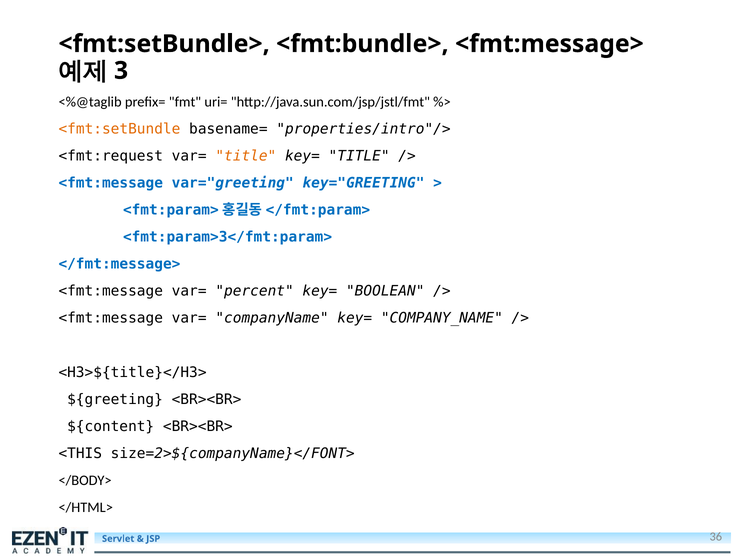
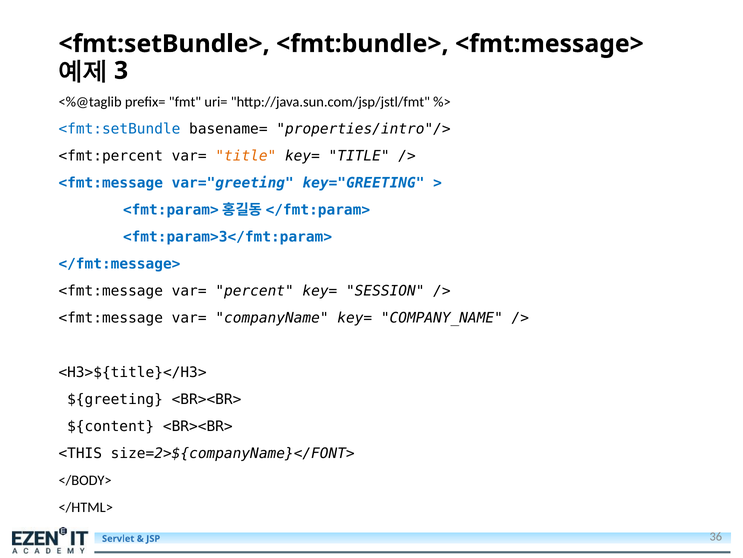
<fmt:setBundle colour: orange -> blue (119, 129)
<fmt:request: <fmt:request -> <fmt:percent (111, 156)
BOOLEAN: BOOLEAN -> SESSION (385, 291)
